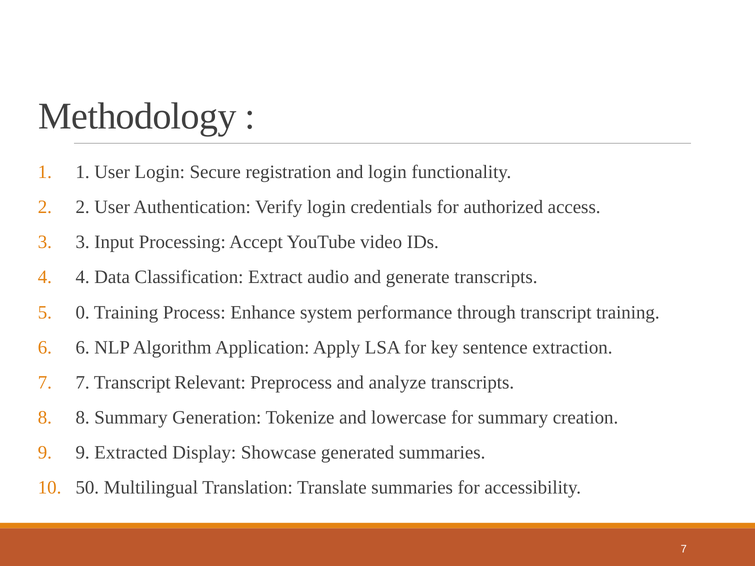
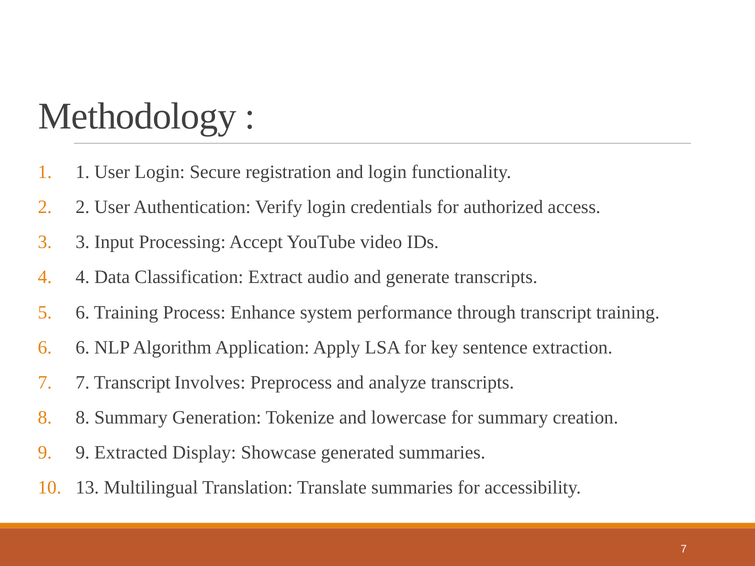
5 0: 0 -> 6 (83, 312)
Relevant: Relevant -> Involves (210, 383)
50: 50 -> 13 (87, 488)
